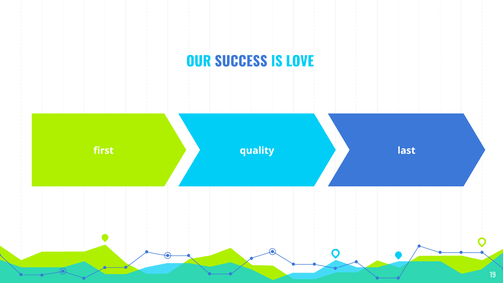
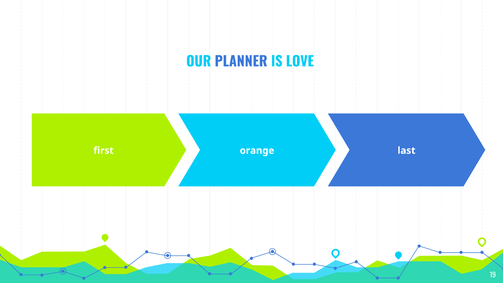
SUCCESS: SUCCESS -> PLANNER (241, 62)
quality: quality -> orange (257, 151)
